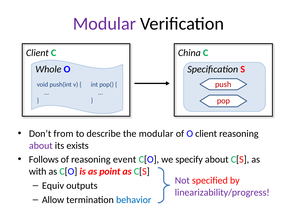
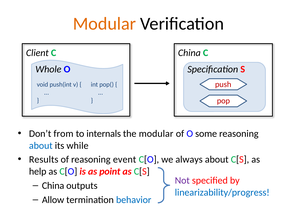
Modular colour: purple -> orange (104, 24)
describe: describe -> internals (104, 134)
O client: client -> some (206, 134)
about colour: purple -> blue (41, 145)
exists: exists -> while (78, 145)
Follows: Follows -> Results (44, 159)
specify: specify -> always (189, 159)
with: with -> help (38, 171)
Equiv: Equiv -> China (53, 185)
linearizability/progress colour: purple -> blue (222, 192)
